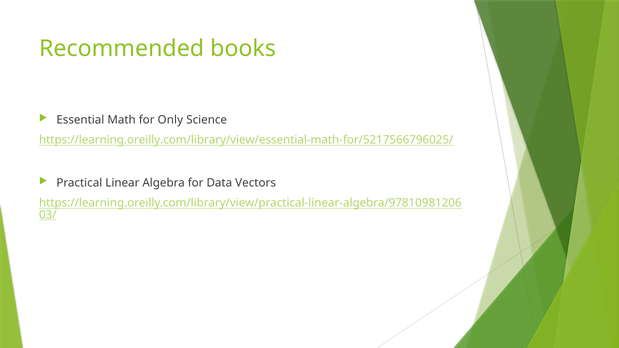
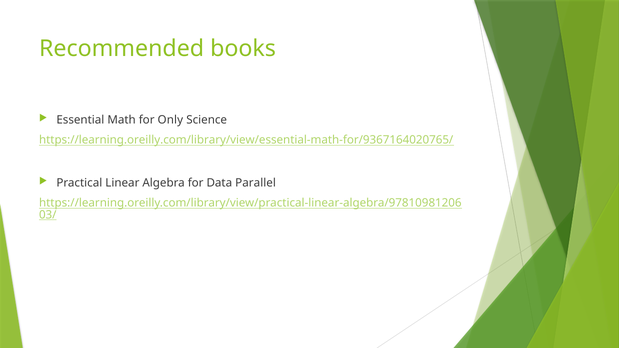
https://learning.oreilly.com/library/view/essential-math-for/5217566796025/: https://learning.oreilly.com/library/view/essential-math-for/5217566796025/ -> https://learning.oreilly.com/library/view/essential-math-for/9367164020765/ (246, 140)
Vectors: Vectors -> Parallel (256, 183)
